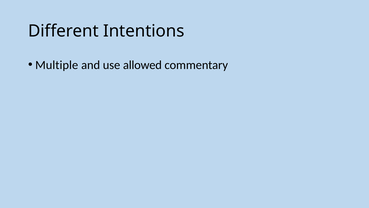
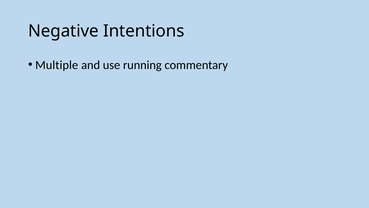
Different: Different -> Negative (63, 31)
allowed: allowed -> running (142, 65)
